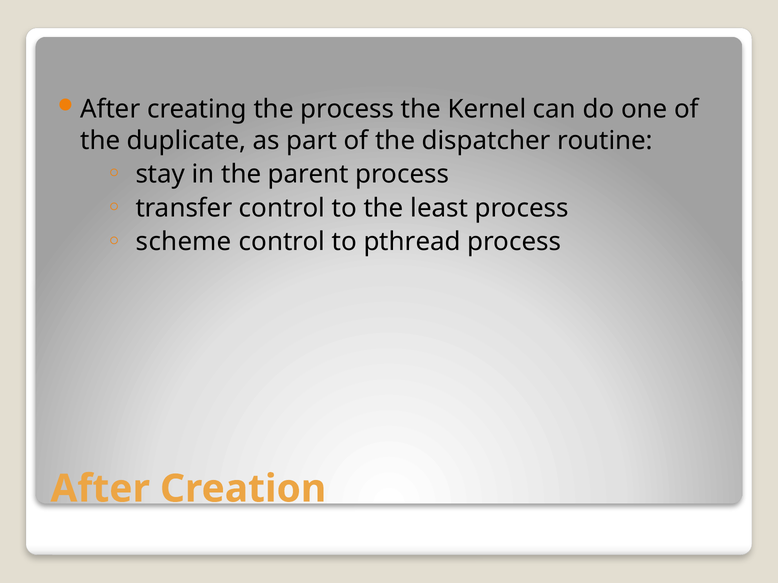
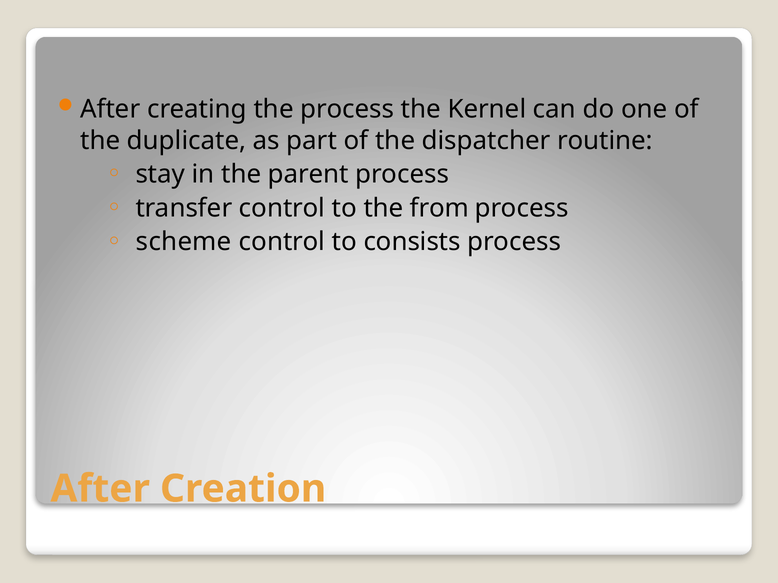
least: least -> from (439, 208)
pthread: pthread -> consists (412, 242)
